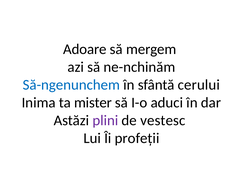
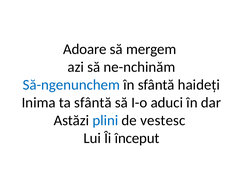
cerului: cerului -> haideţi (199, 85)
ta mister: mister -> sfântă (93, 103)
plini colour: purple -> blue (105, 121)
profeţii: profeţii -> început (137, 138)
